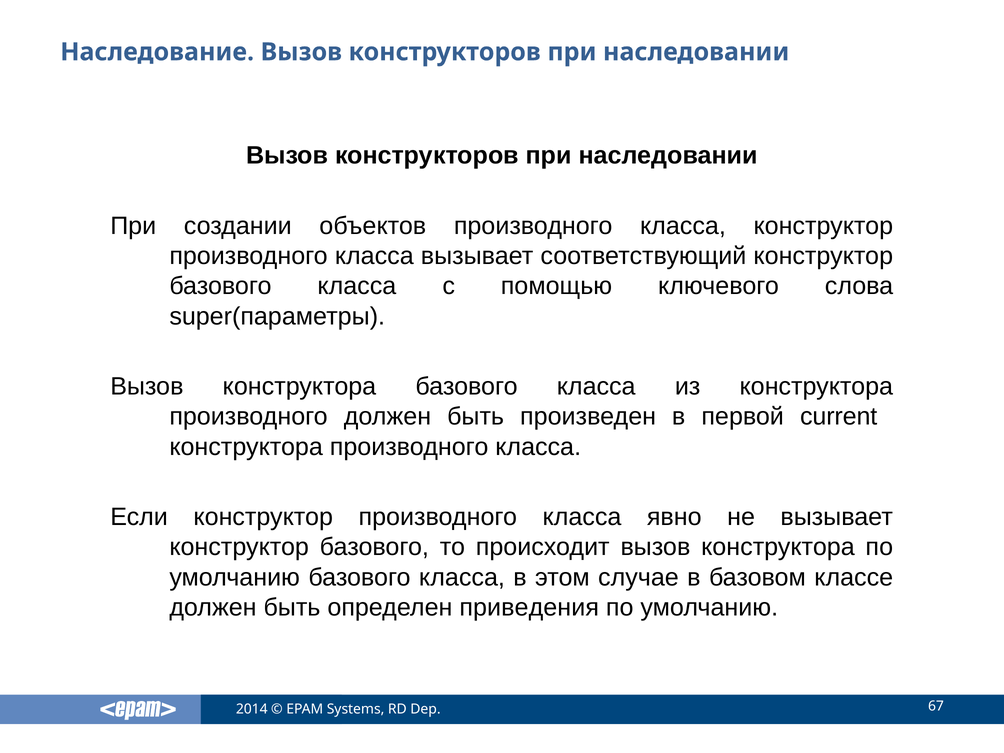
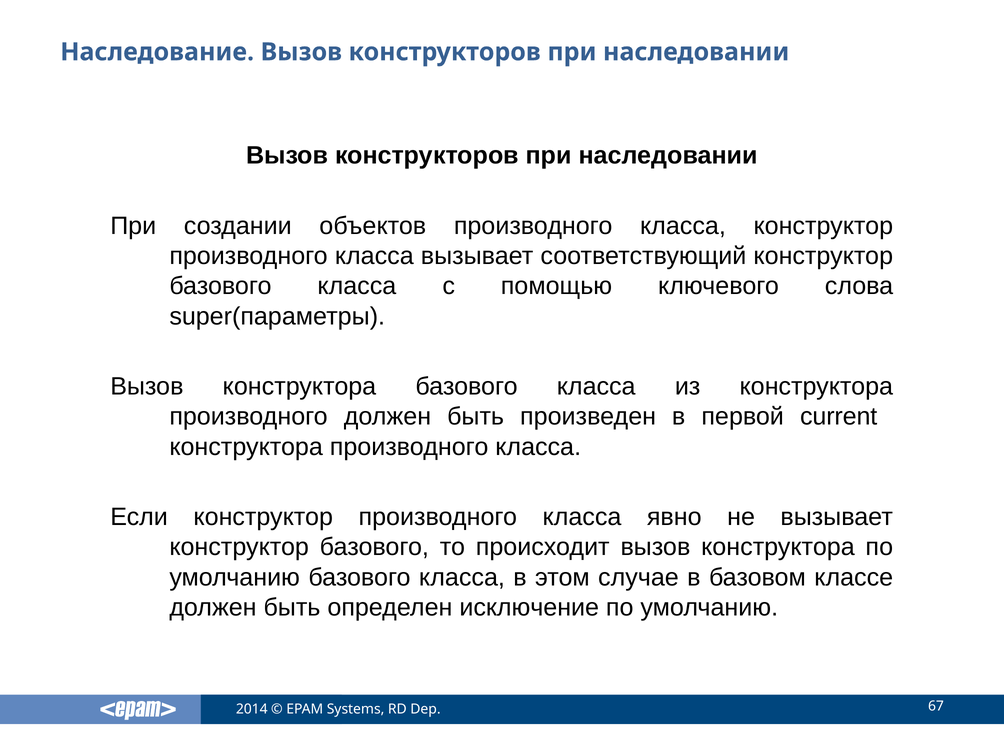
приведения: приведения -> исключение (529, 607)
